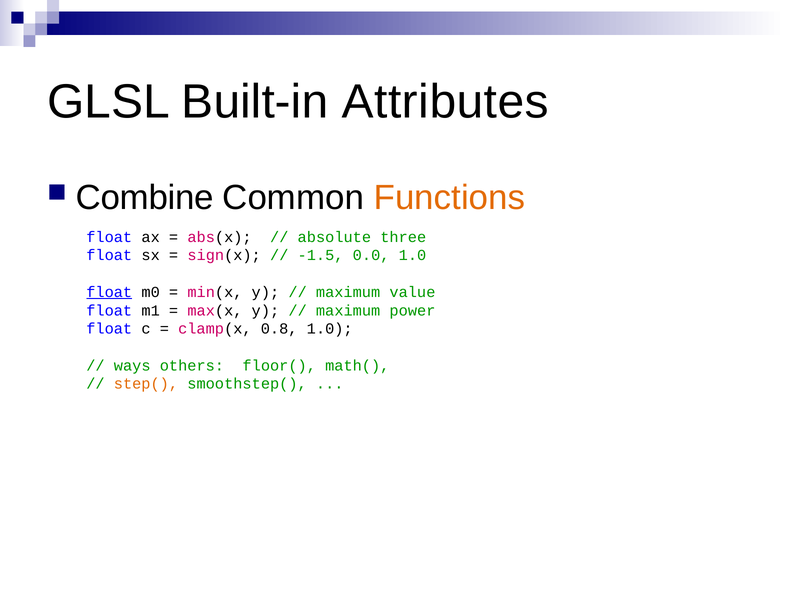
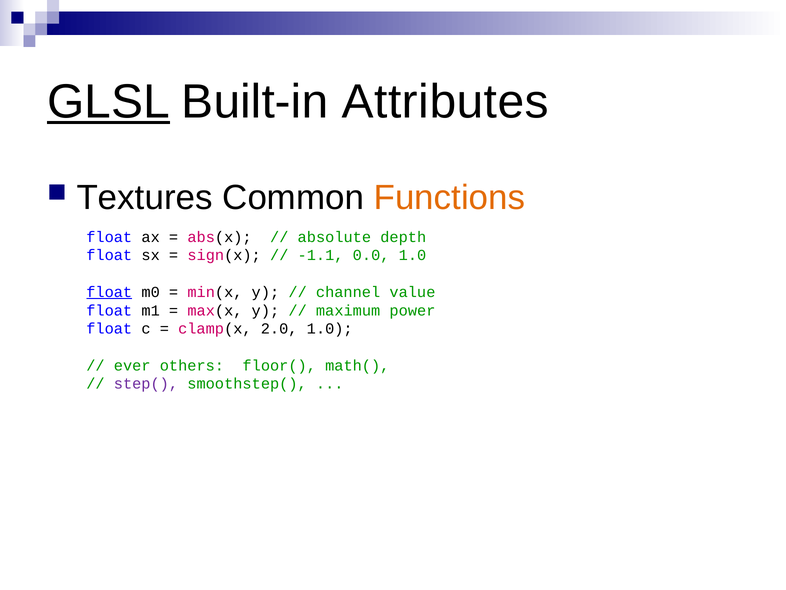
GLSL underline: none -> present (109, 102)
Combine: Combine -> Textures (145, 198)
three: three -> depth (403, 237)
-1.5: -1.5 -> -1.1 (321, 255)
maximum: maximum -> channel (348, 292)
0.8: 0.8 -> 2.0 (279, 329)
ways: ways -> ever (132, 365)
step( colour: orange -> purple (146, 384)
